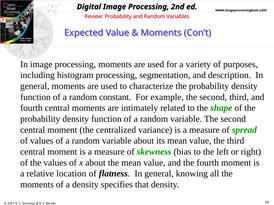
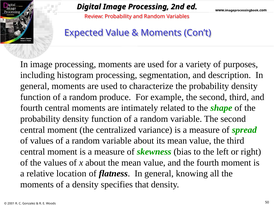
constant: constant -> produce (115, 97)
